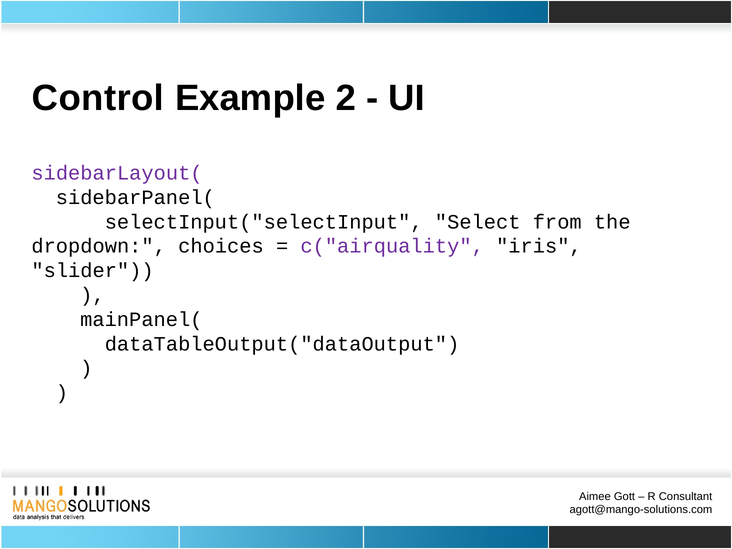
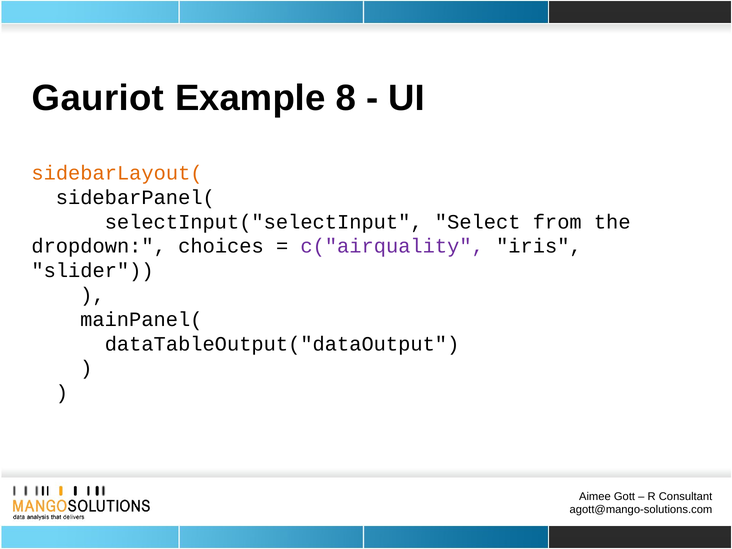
Control: Control -> Gauriot (98, 98)
2: 2 -> 8 (346, 98)
sidebarLayout( colour: purple -> orange (117, 173)
